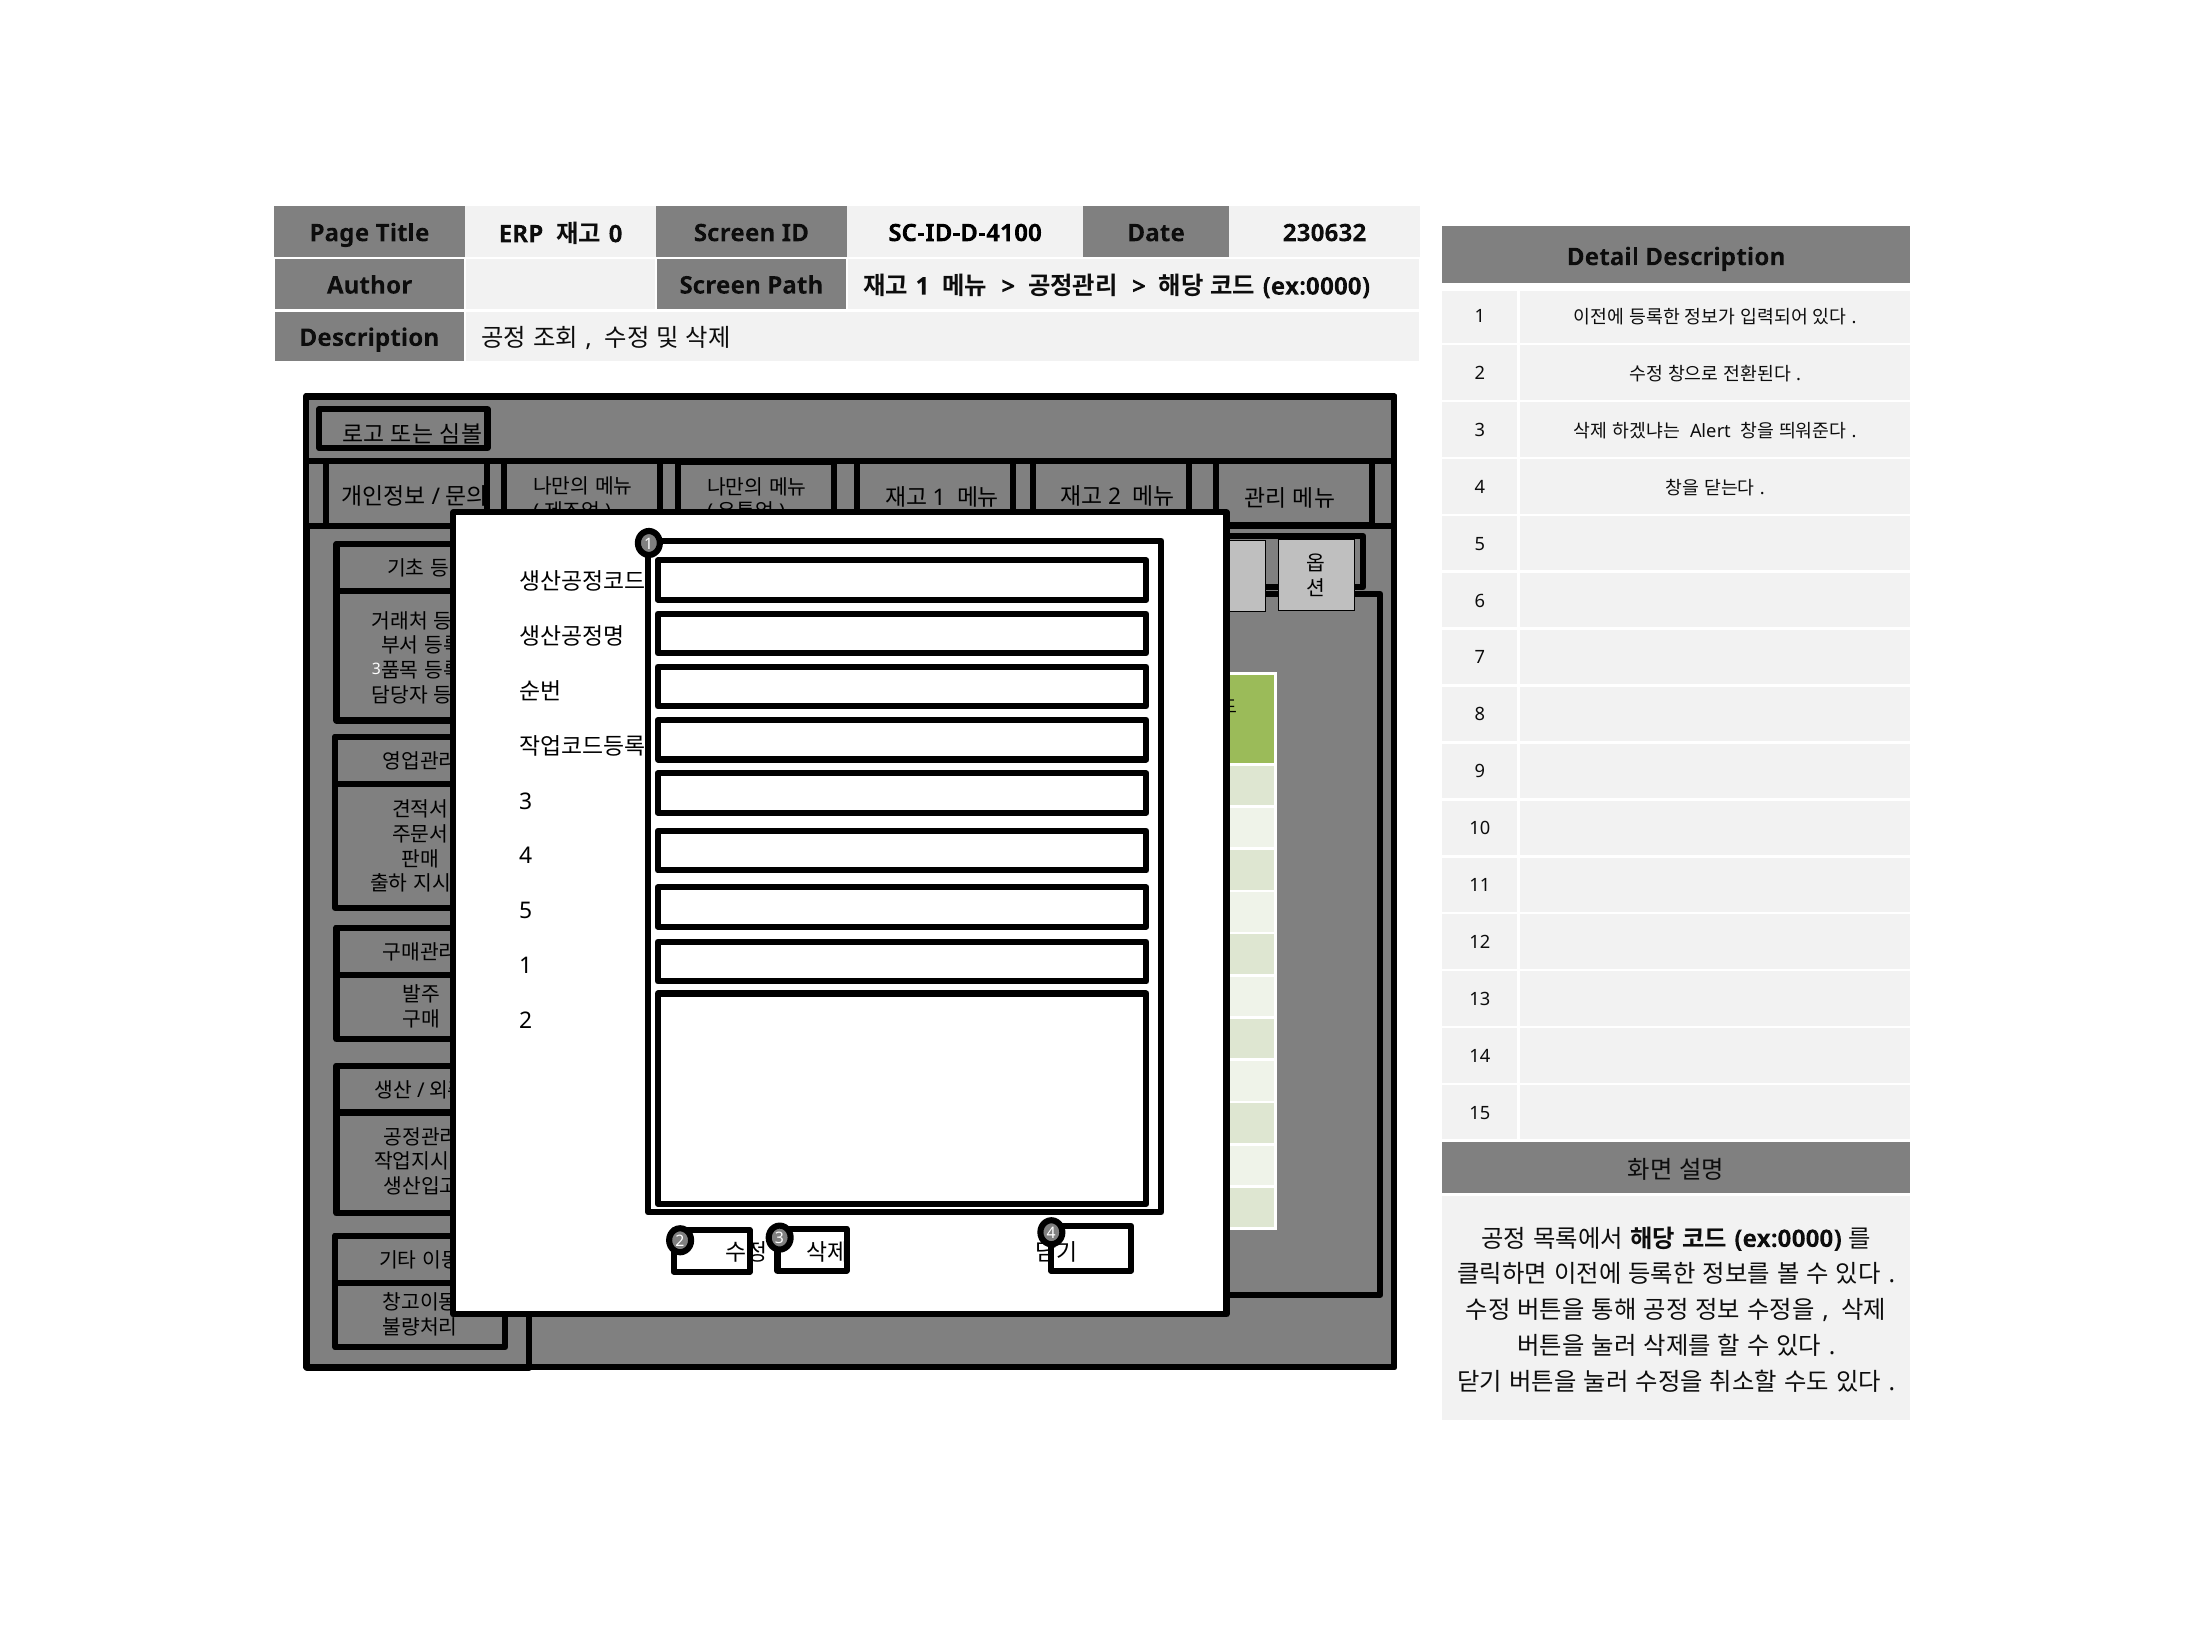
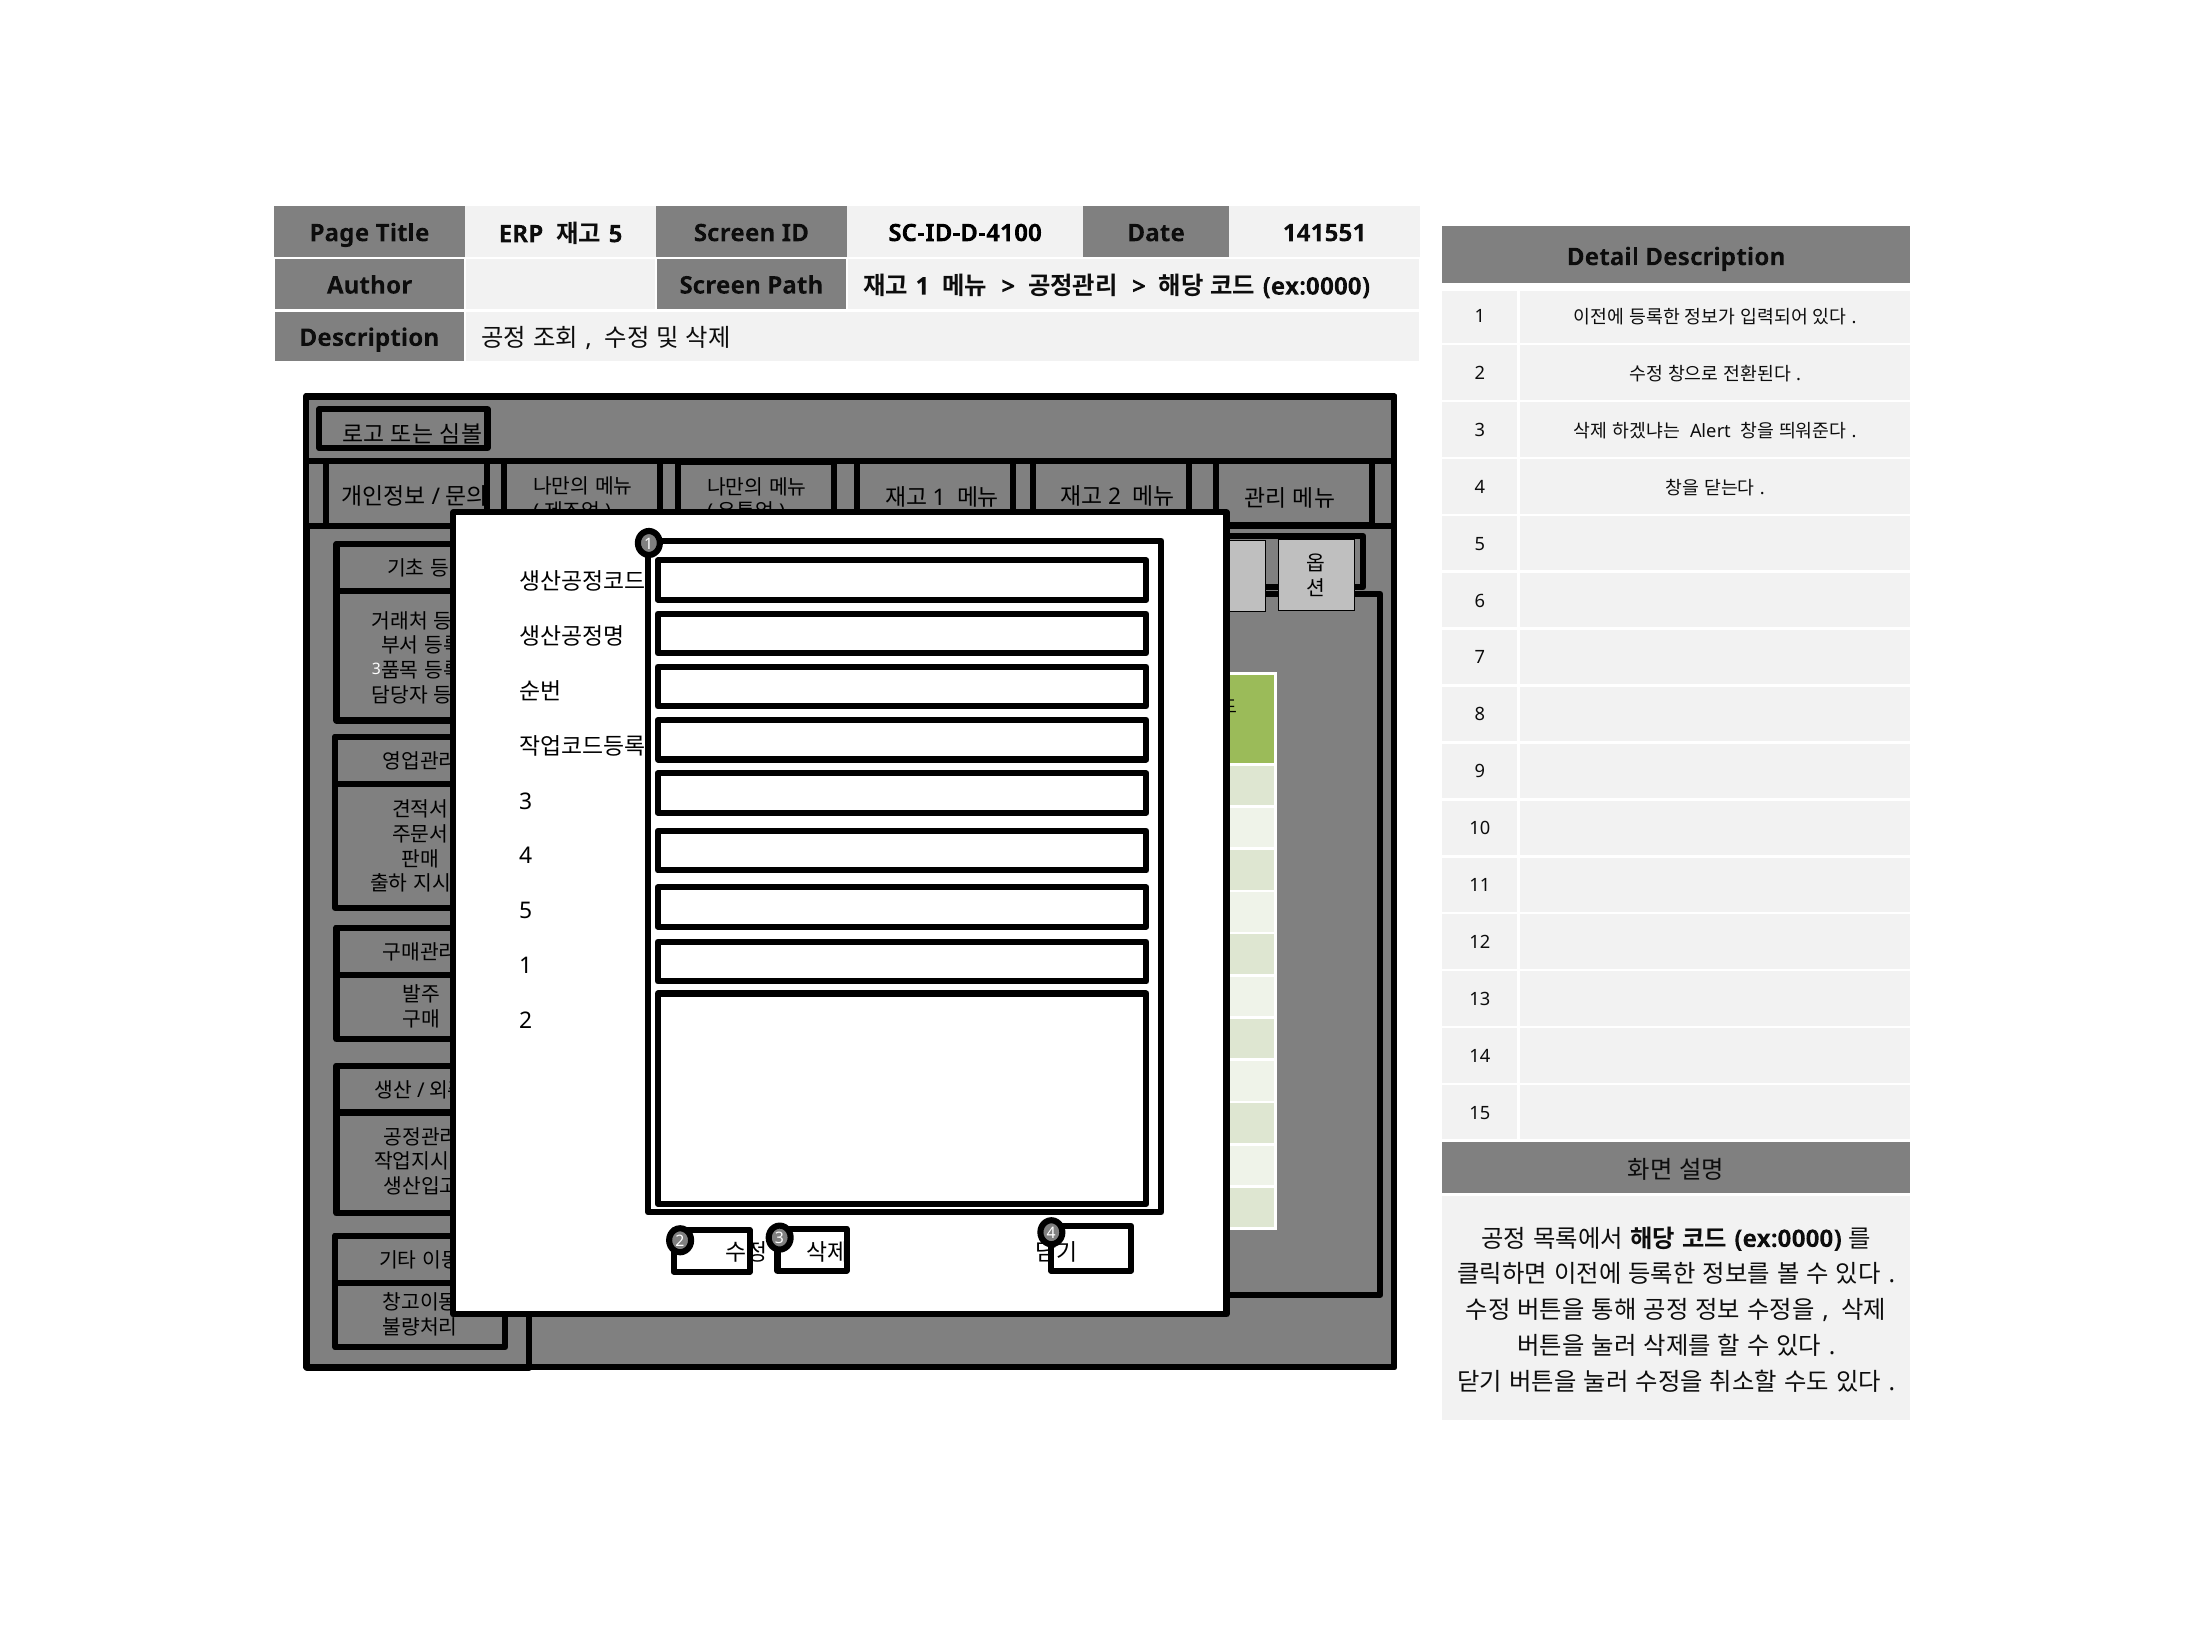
0: 0 -> 5 (616, 234)
230632: 230632 -> 141551 (1325, 233)
